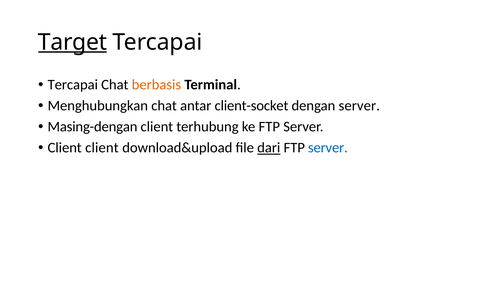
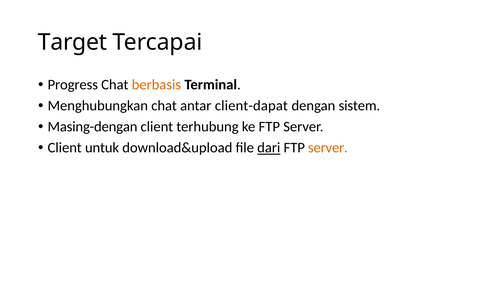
Target underline: present -> none (73, 42)
Tercapai: Tercapai -> Progress (73, 85)
client-socket: client-socket -> client-dapat (251, 106)
dengan server: server -> sistem (359, 106)
Client client: client -> untuk (102, 148)
server colour: blue -> orange (328, 148)
